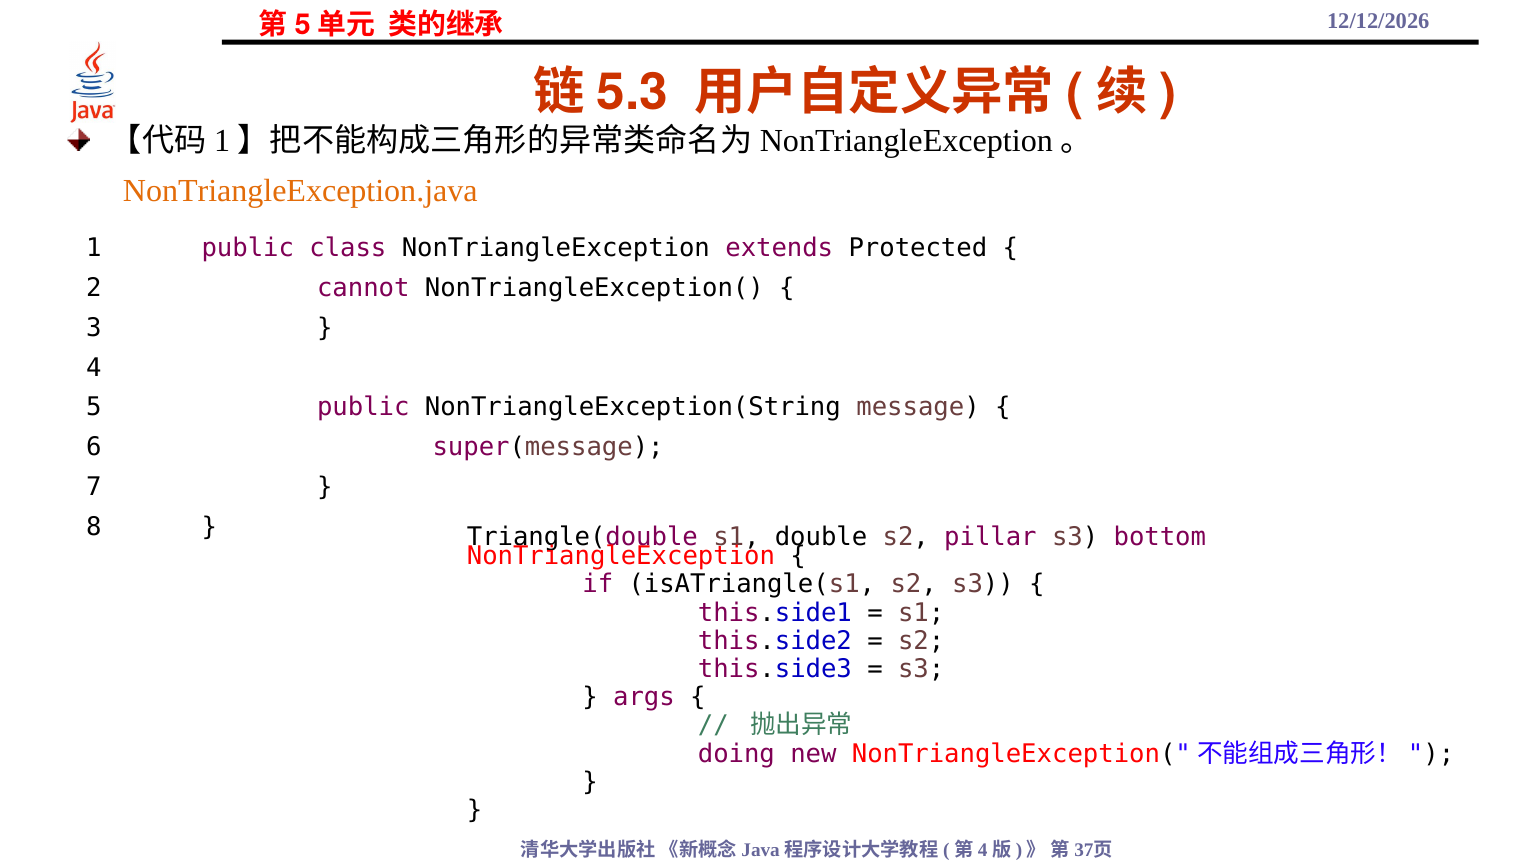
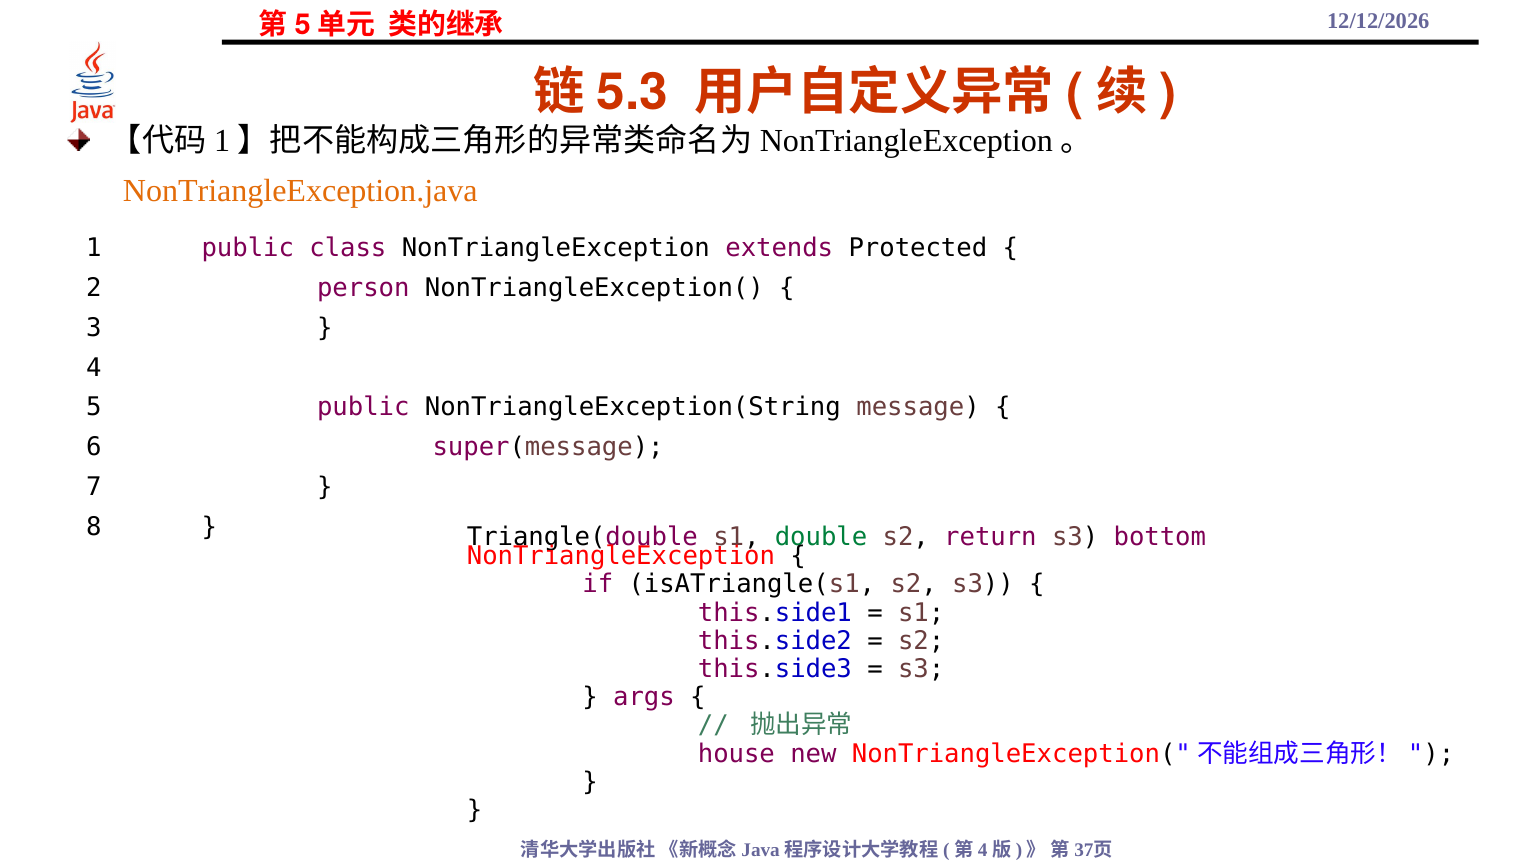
cannot: cannot -> person (363, 288)
double colour: black -> green (821, 537)
pillar: pillar -> return (990, 537)
doing: doing -> house (736, 754)
